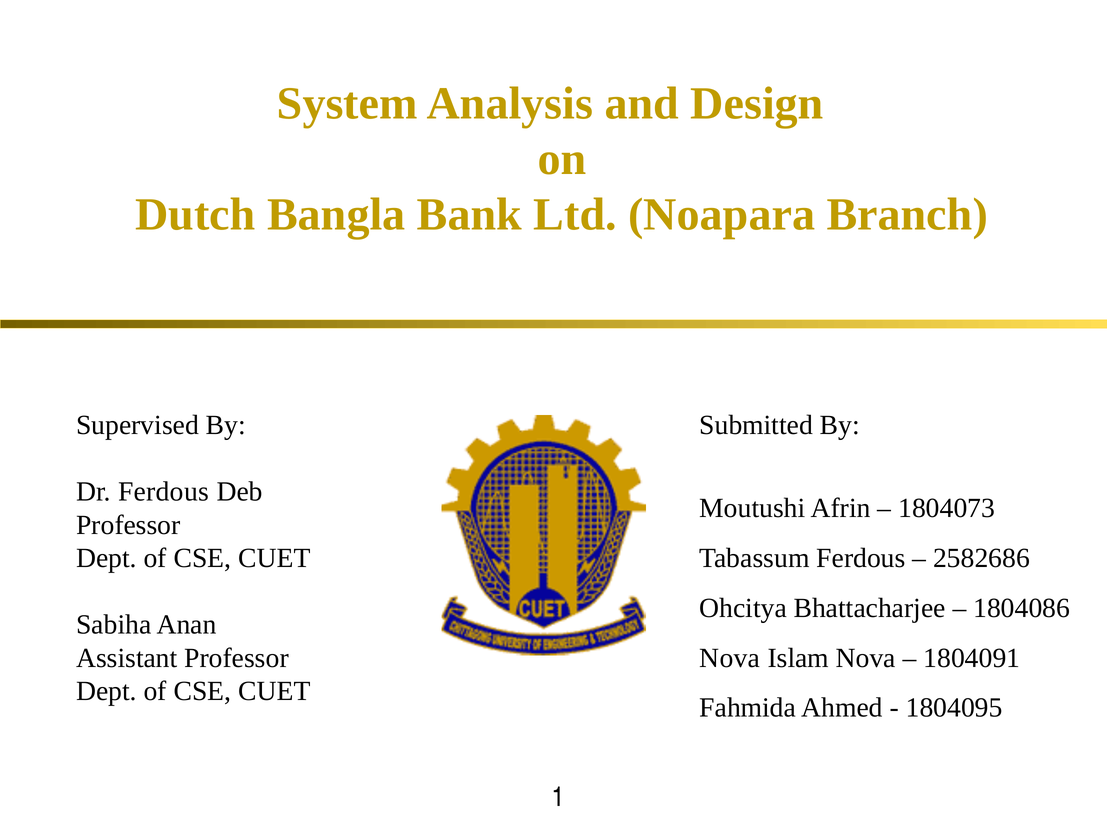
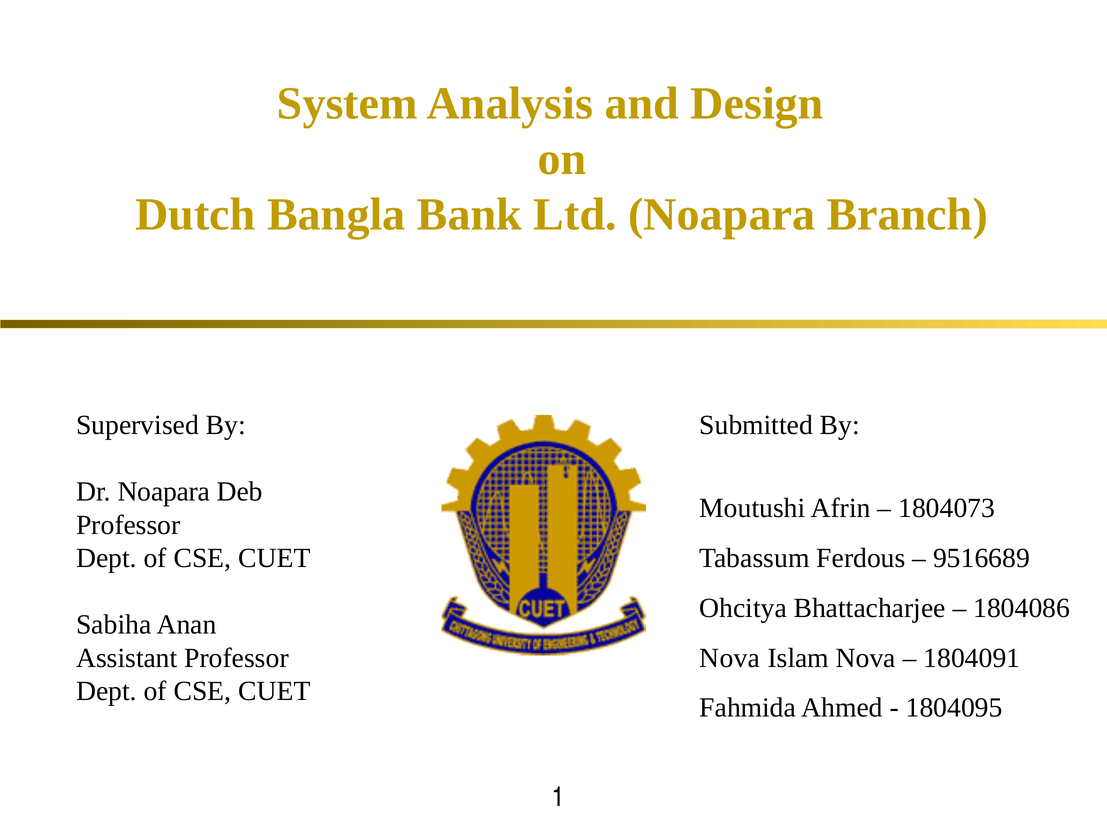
Dr Ferdous: Ferdous -> Noapara (164, 491)
2582686: 2582686 -> 9516689 (981, 558)
